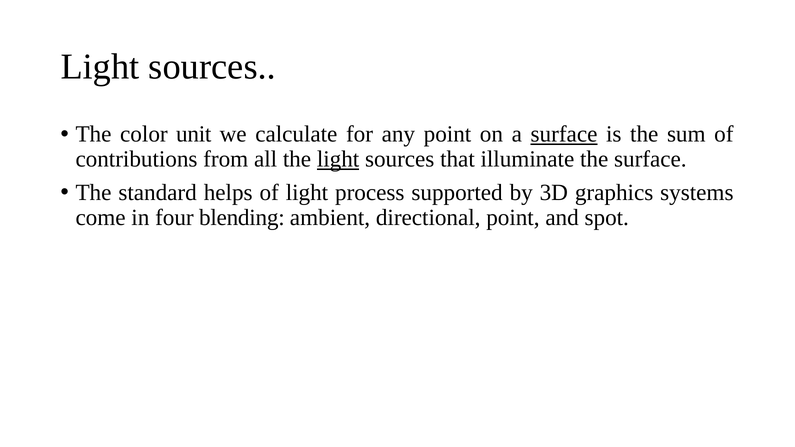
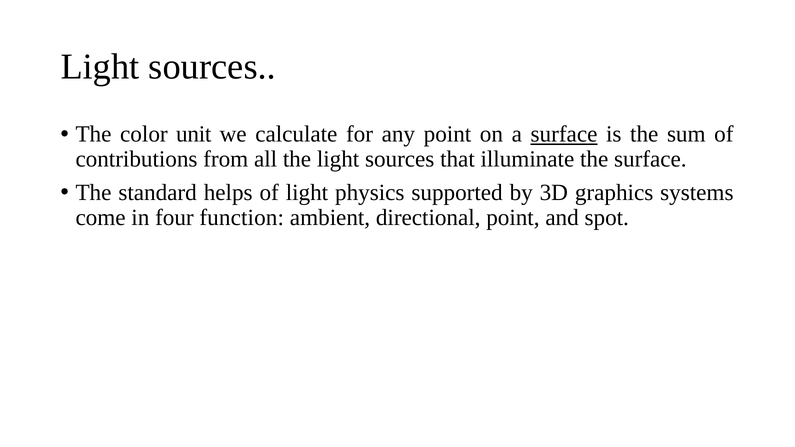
light underline: present -> none (338, 159)
process: process -> physics (370, 193)
blending: blending -> function (242, 218)
